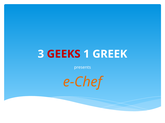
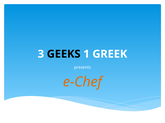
GEEKS colour: red -> black (64, 54)
